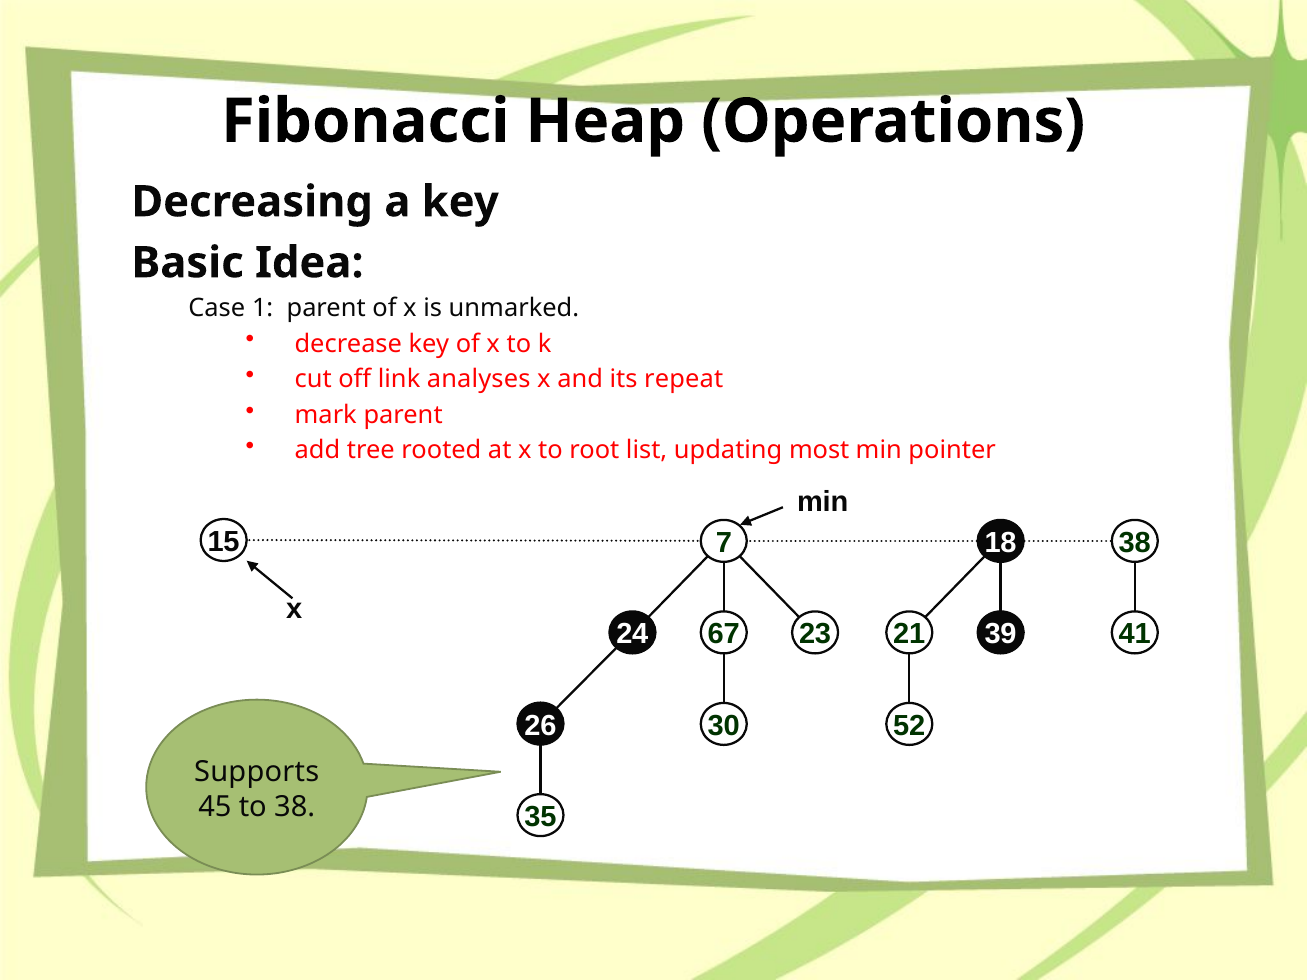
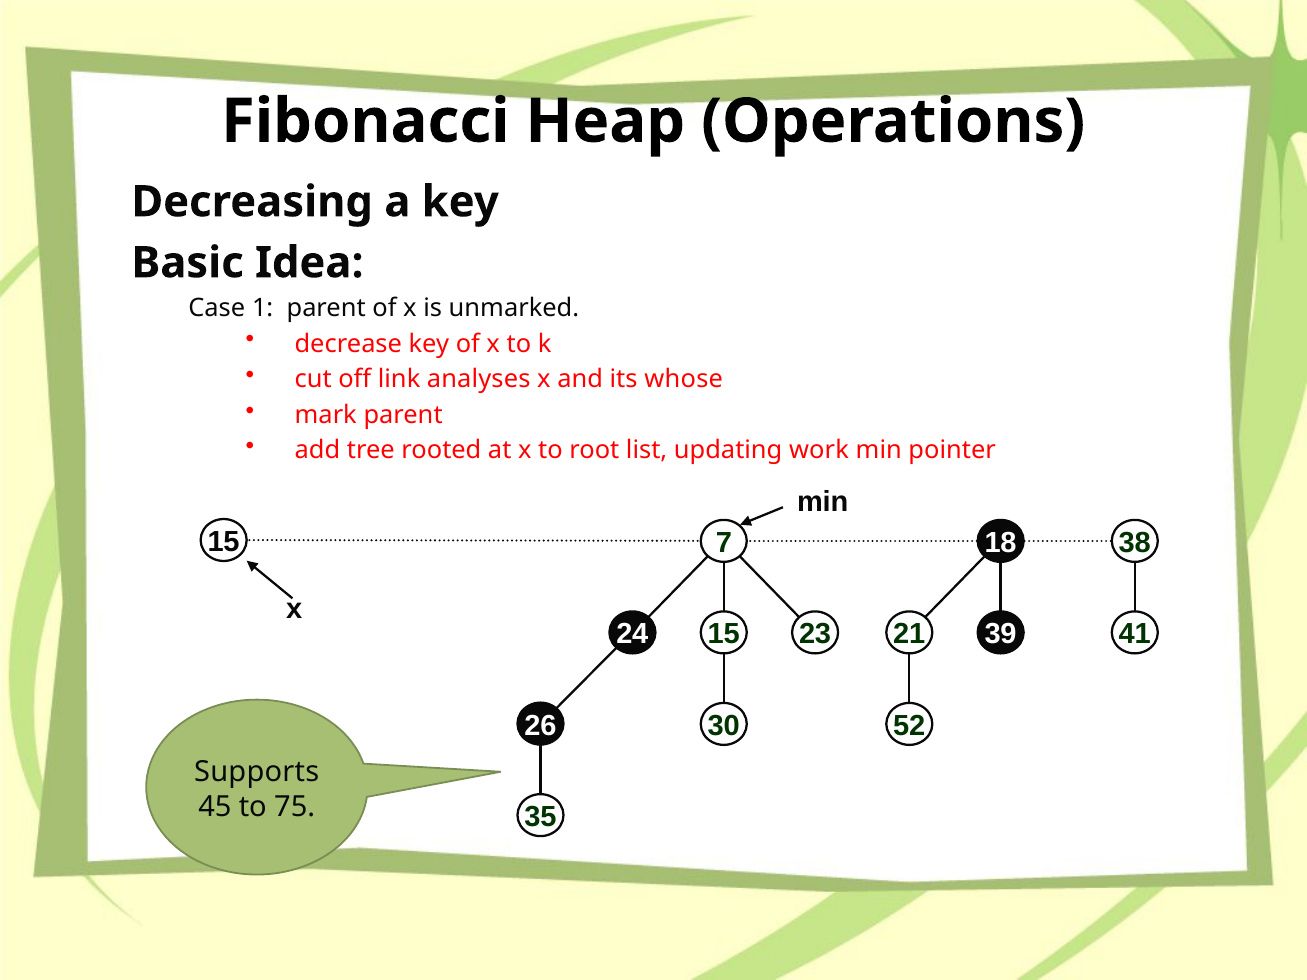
repeat: repeat -> whose (684, 379)
most: most -> work (819, 451)
24 67: 67 -> 15 (724, 635)
to 38: 38 -> 75 (295, 807)
